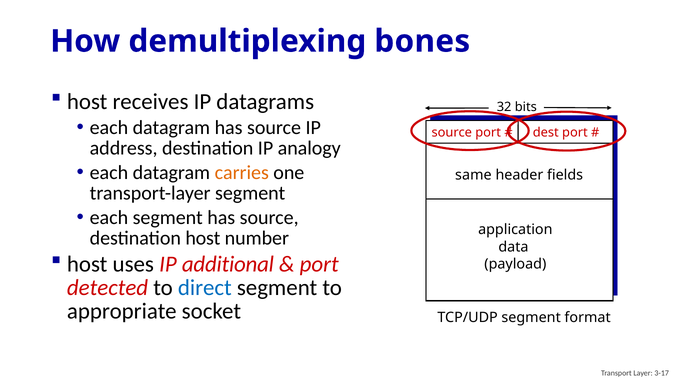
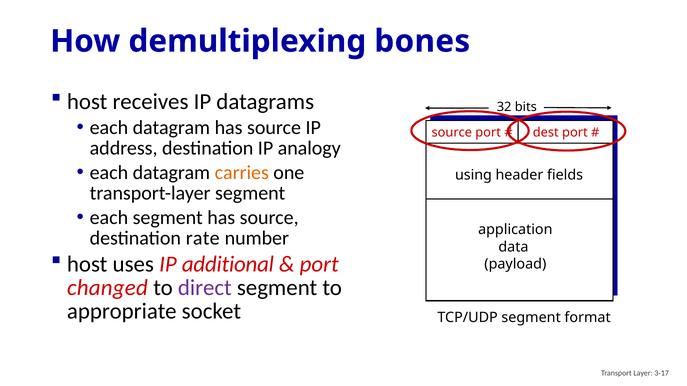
same: same -> using (473, 175)
destination host: host -> rate (203, 238)
detected: detected -> changed (107, 288)
direct colour: blue -> purple (205, 288)
